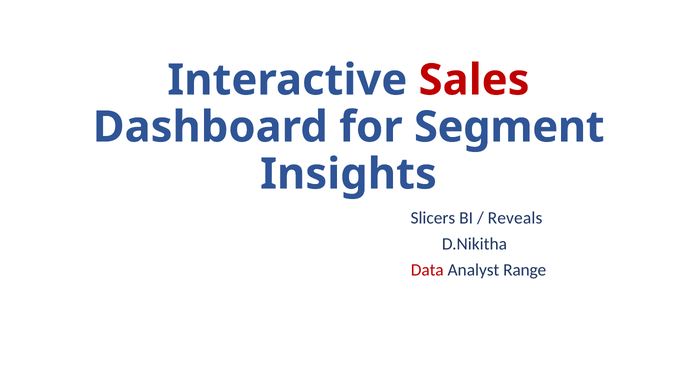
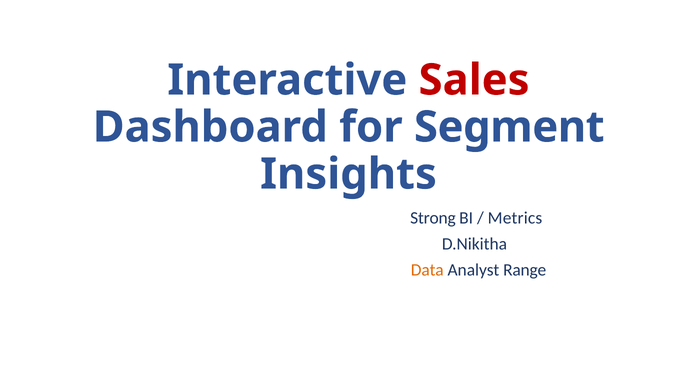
Slicers: Slicers -> Strong (433, 218)
Reveals: Reveals -> Metrics (515, 218)
Data colour: red -> orange (427, 270)
